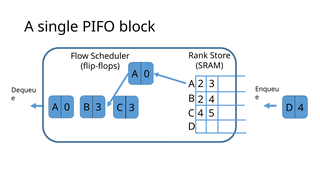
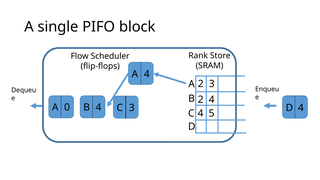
0: 0 -> 4 (147, 74)
B 3: 3 -> 4 (98, 107)
